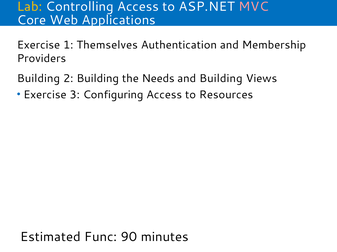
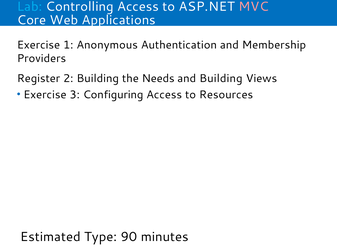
Lab colour: yellow -> light blue (30, 7)
Themselves: Themselves -> Anonymous (107, 45)
Building: Building -> Register (39, 79)
Func: Func -> Type (101, 238)
